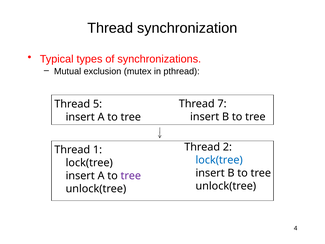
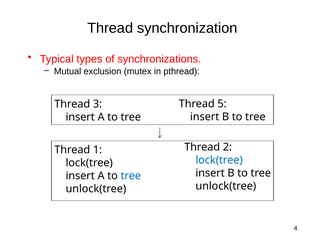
7: 7 -> 5 (222, 104)
5: 5 -> 3 (98, 104)
tree colour: purple -> blue (131, 176)
